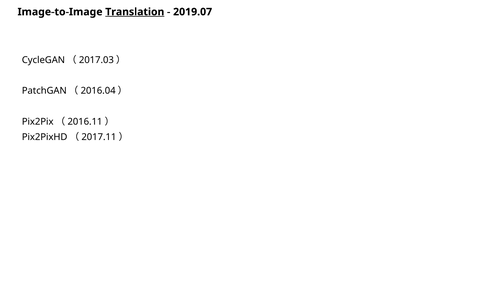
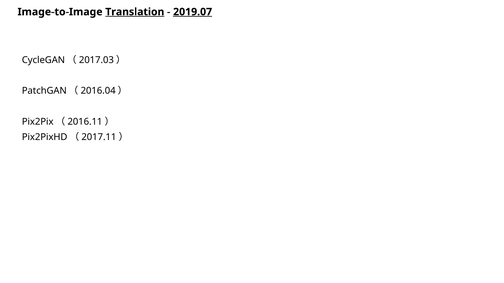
2019.07 underline: none -> present (193, 12)
